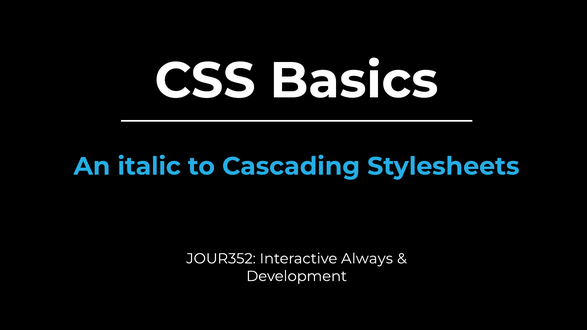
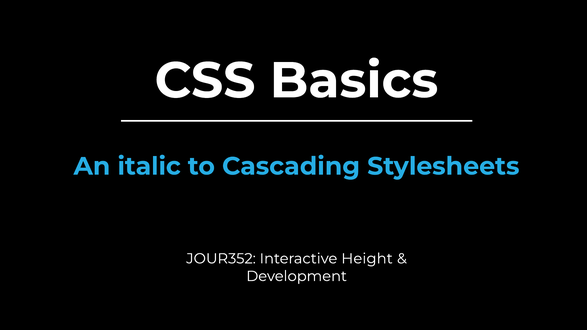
Always: Always -> Height (367, 259)
